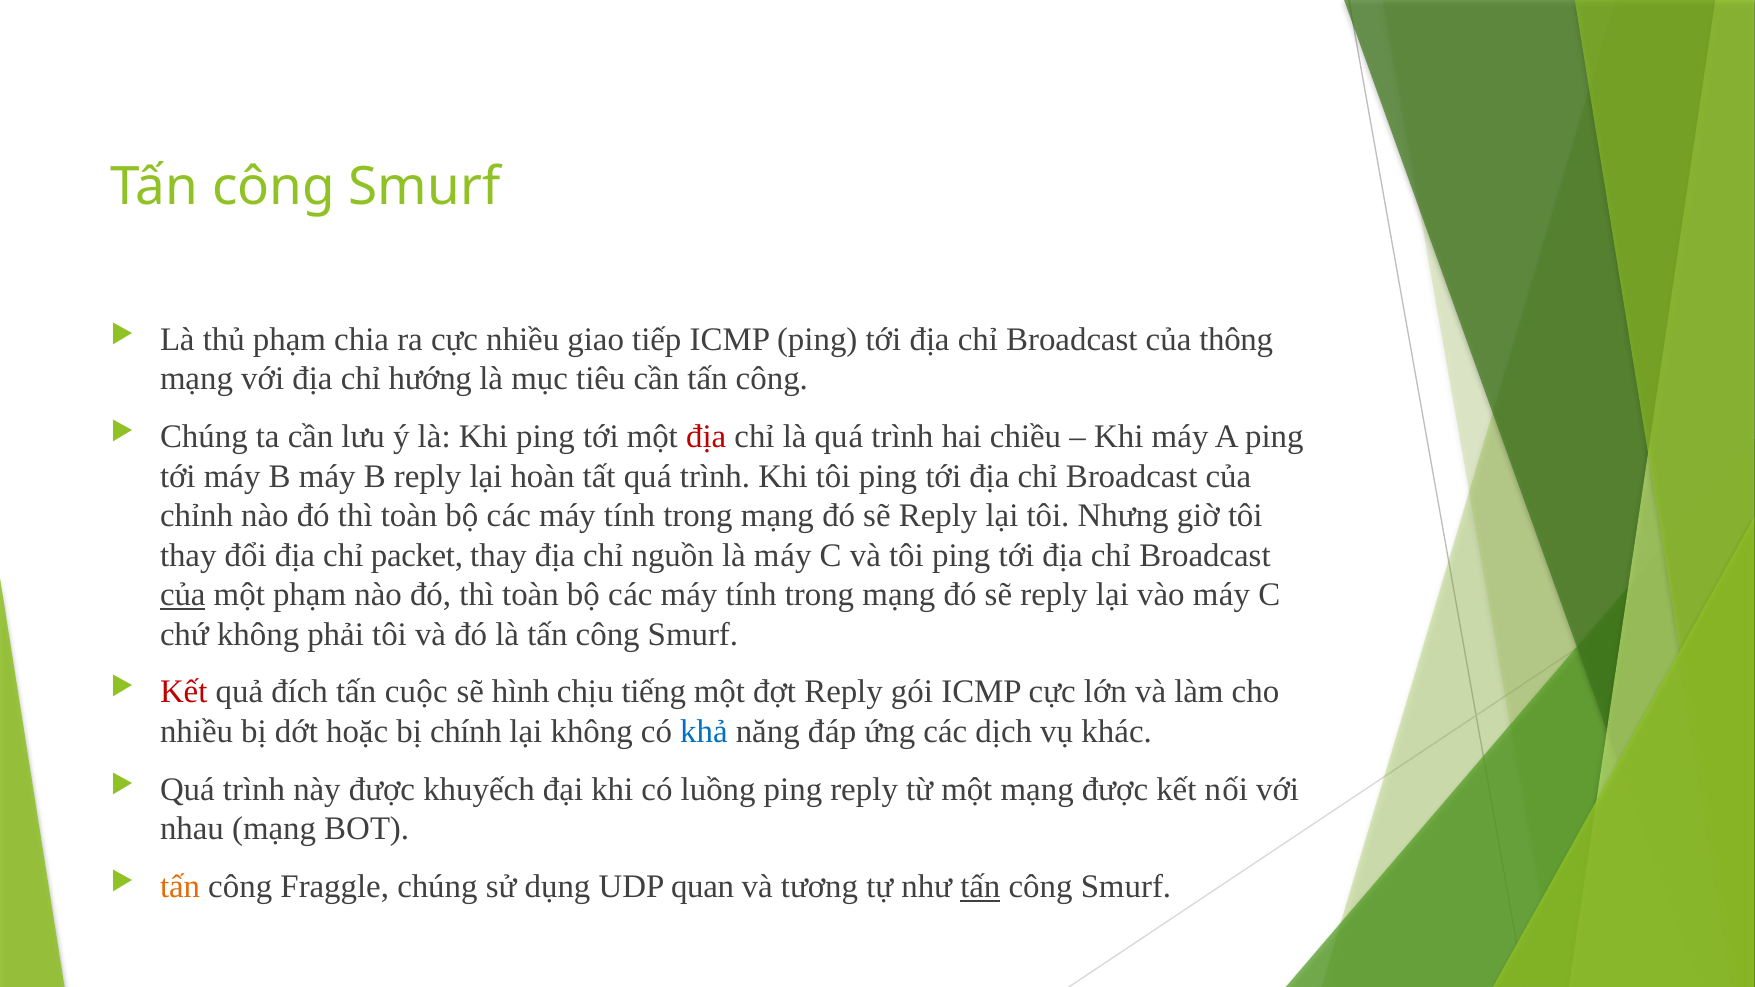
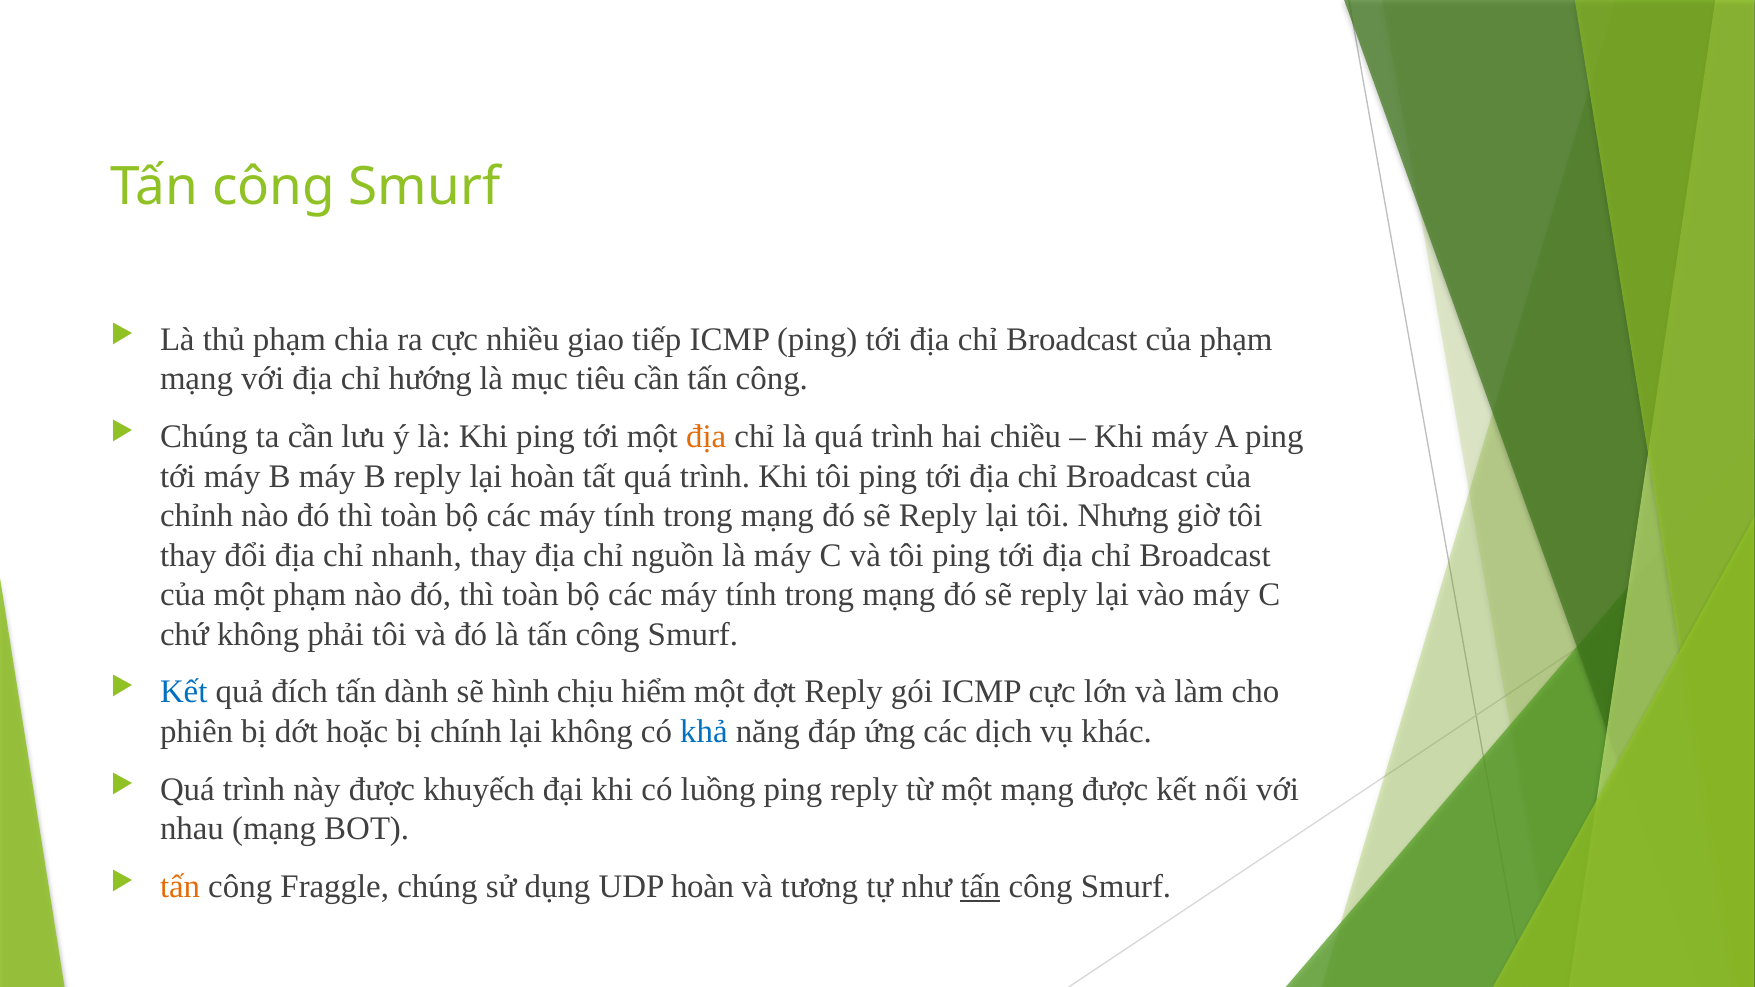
của thông: thông -> phạm (1236, 340)
địa colour: red -> orange (706, 437)
packet: packet -> nhanh (417, 555)
của underline: present -> none (183, 595)
Kết colour: red -> blue (184, 692)
cuộc: cuộc -> dành (416, 692)
tiếng: tiếng -> hiểm (654, 692)
nhiều: nhiều -> phiên (197, 732)
UDP quan: quan -> hoàn (702, 887)
